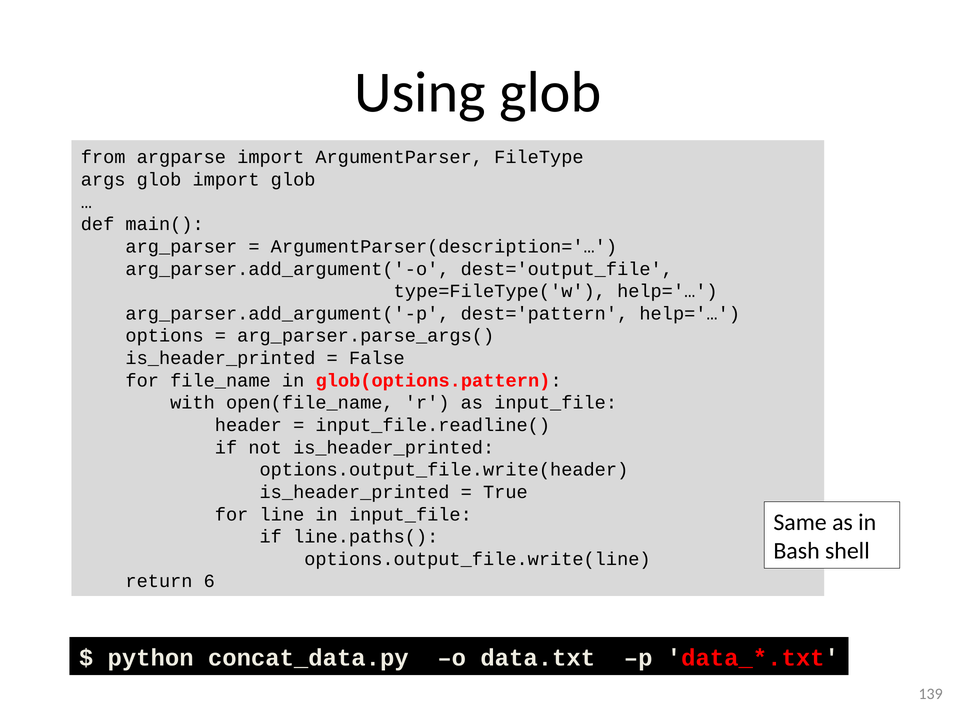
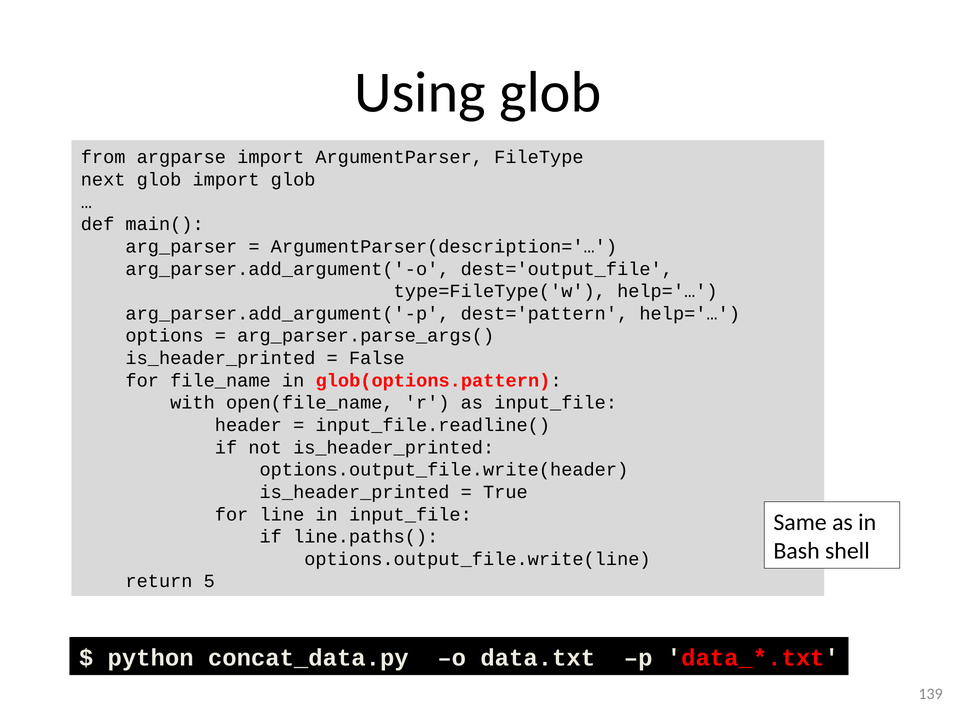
args: args -> next (103, 180)
6: 6 -> 5 (209, 581)
